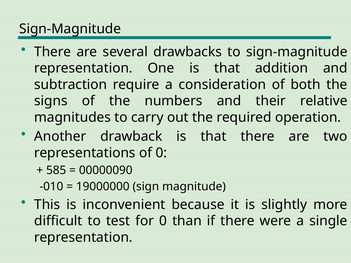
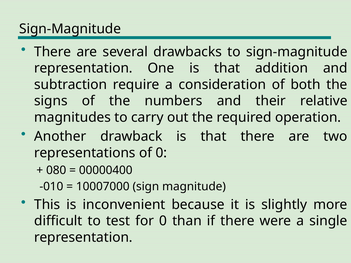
585: 585 -> 080 (56, 170)
00000090: 00000090 -> 00000400 (106, 170)
19000000: 19000000 -> 10007000 (103, 187)
